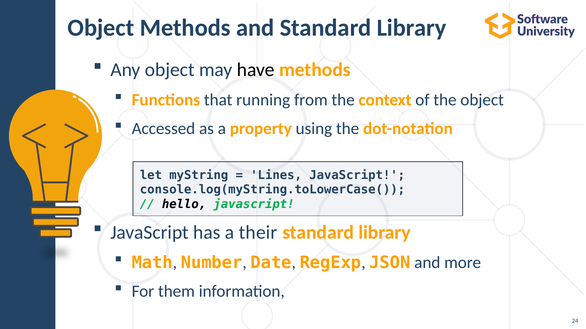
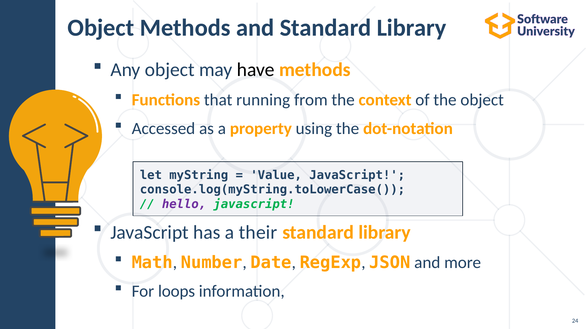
Lines: Lines -> Value (276, 175)
hello colour: black -> purple (184, 205)
them: them -> loops (177, 292)
